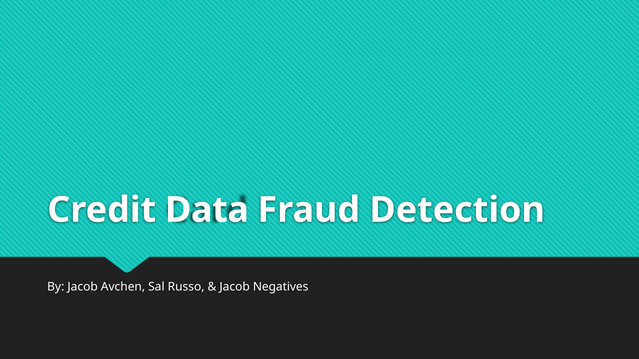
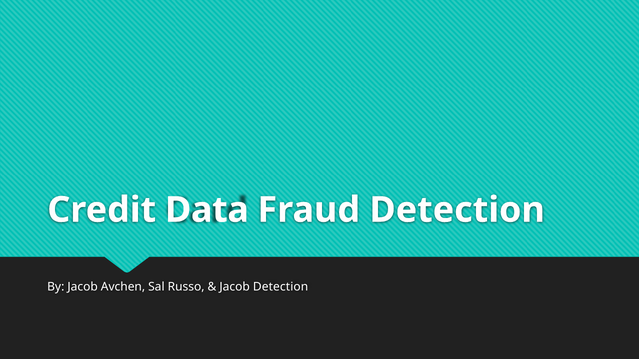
Jacob Negatives: Negatives -> Detection (281, 287)
